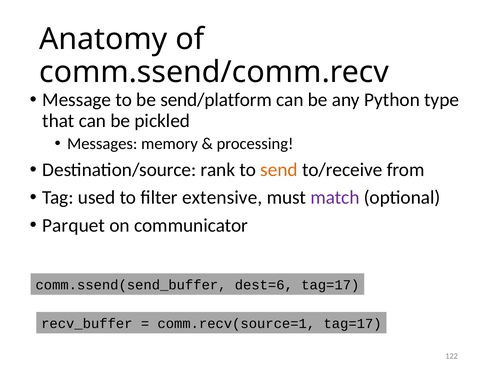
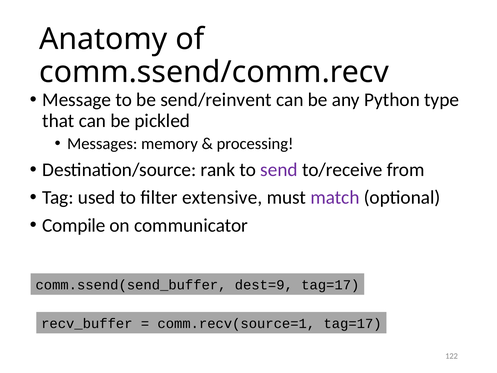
send/platform: send/platform -> send/reinvent (216, 100)
send colour: orange -> purple (279, 170)
Parquet: Parquet -> Compile (74, 225)
dest=6: dest=6 -> dest=9 (264, 285)
